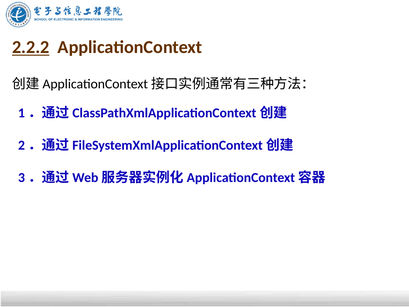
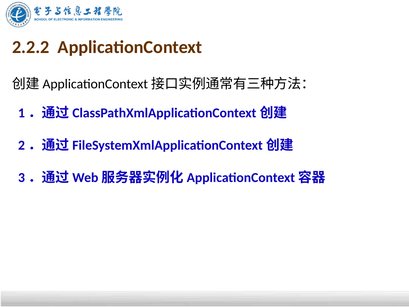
2.2.2 underline: present -> none (31, 47)
